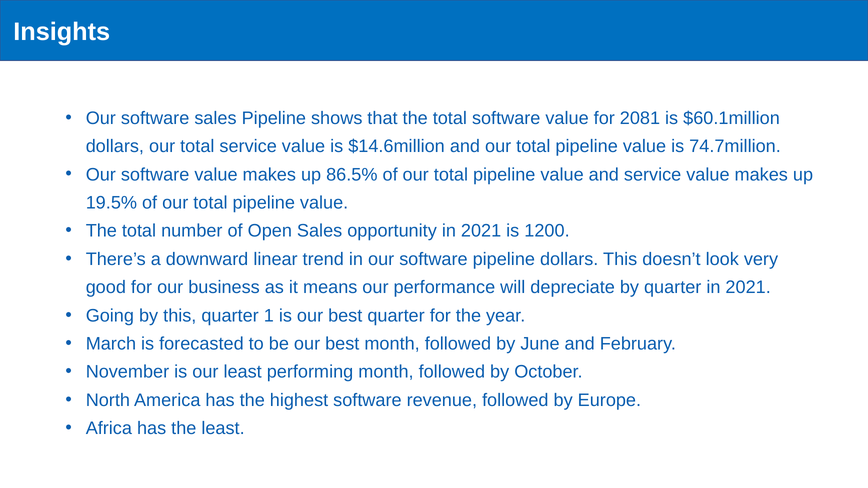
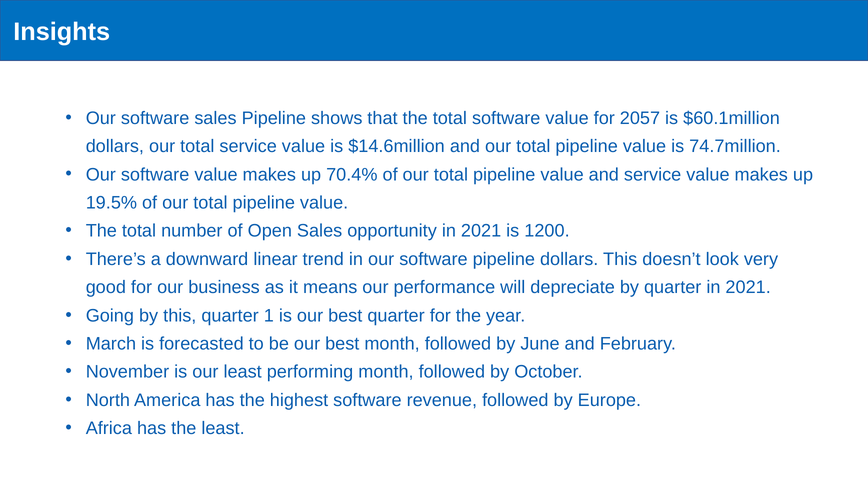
2081: 2081 -> 2057 (640, 118)
86.5%: 86.5% -> 70.4% (352, 175)
